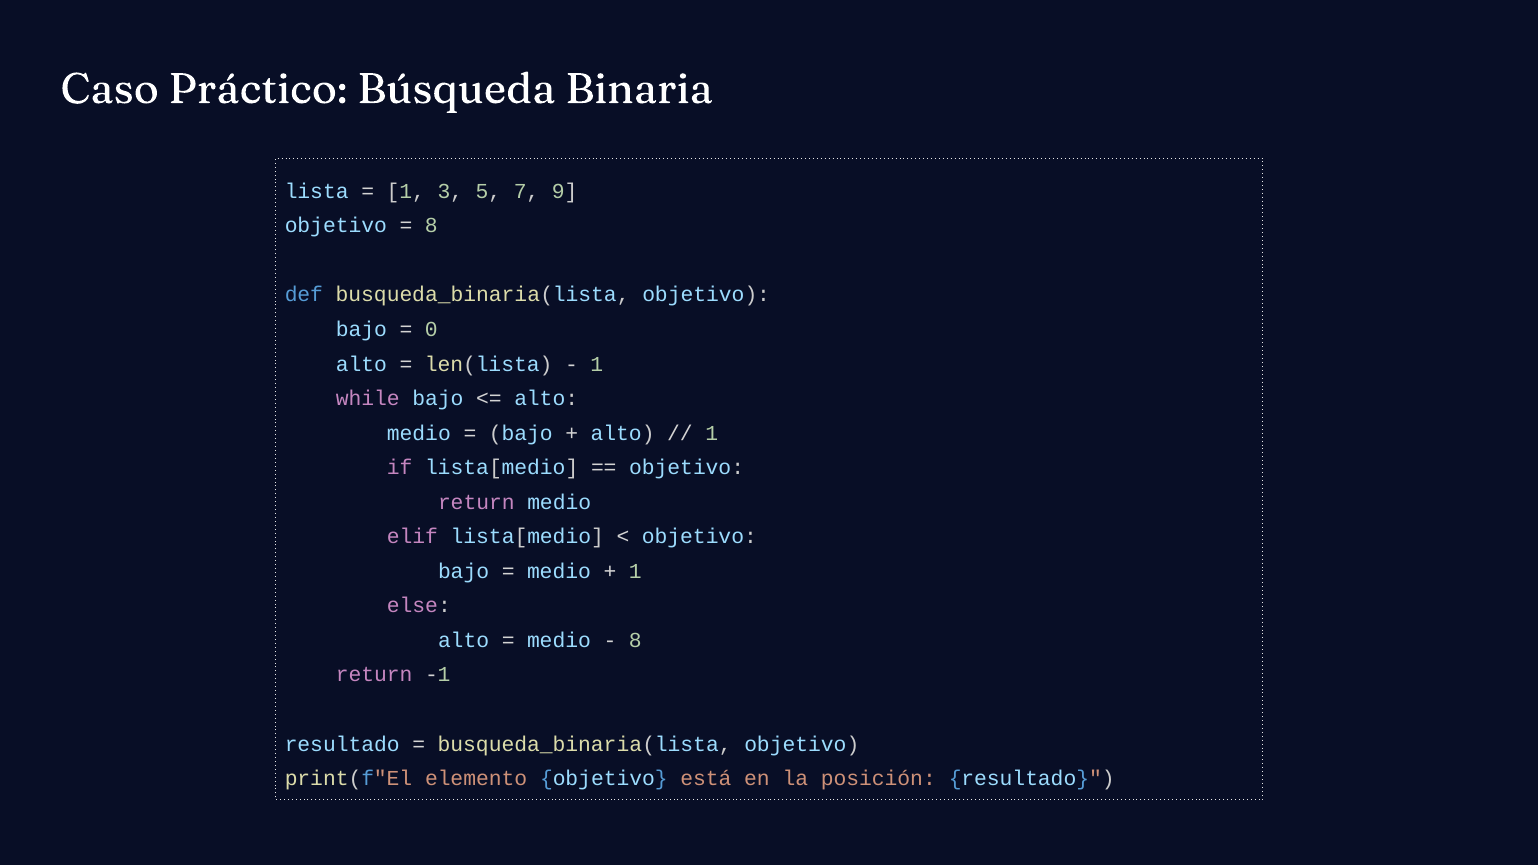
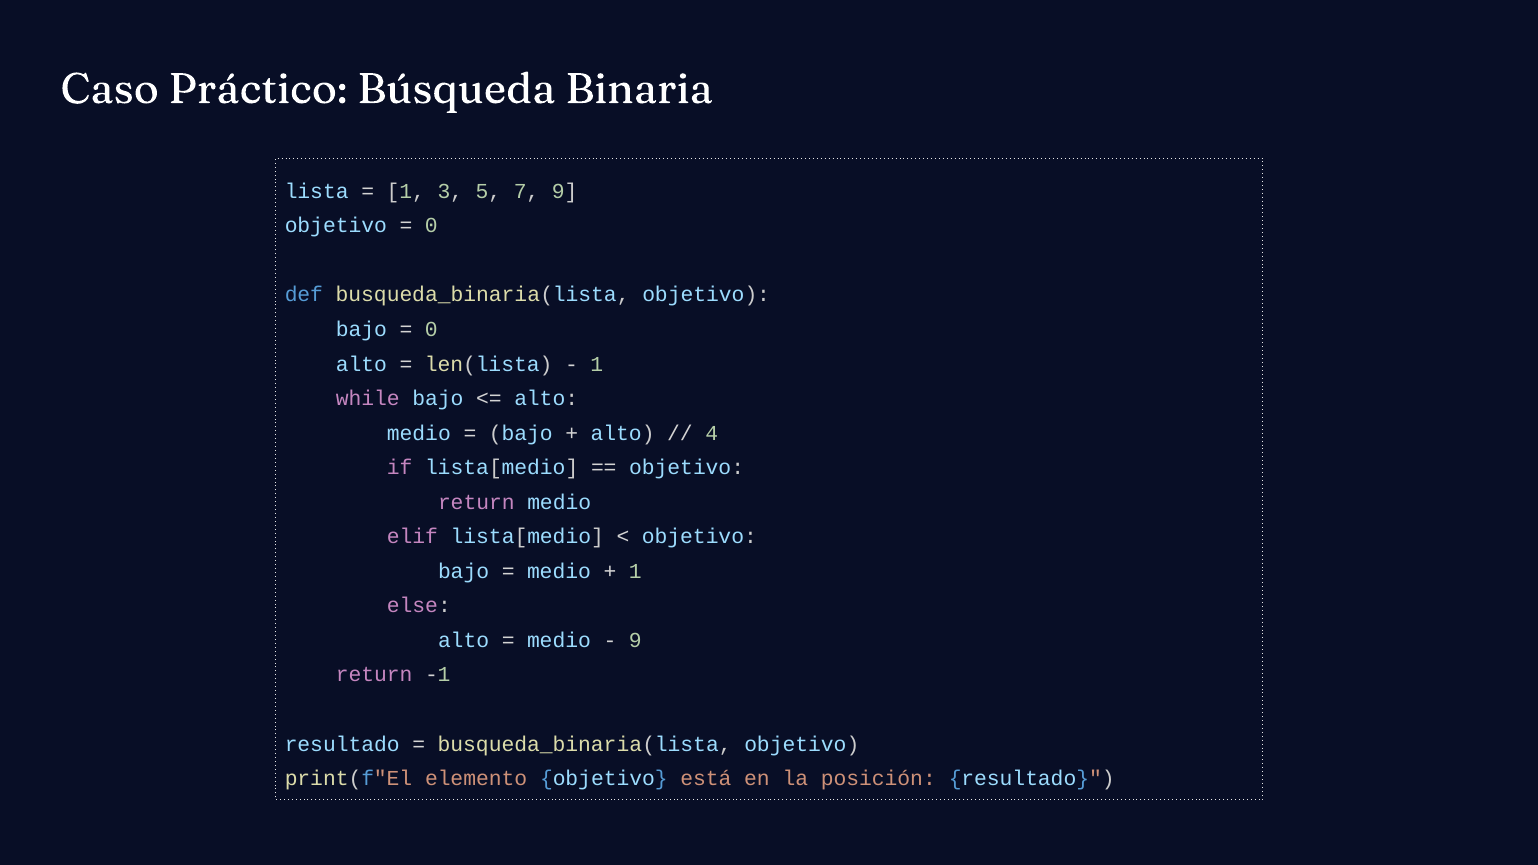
8: 8 -> 0 (431, 226)
1: 1 -> 4 (712, 433)
8: 8 -> 9 (635, 640)
